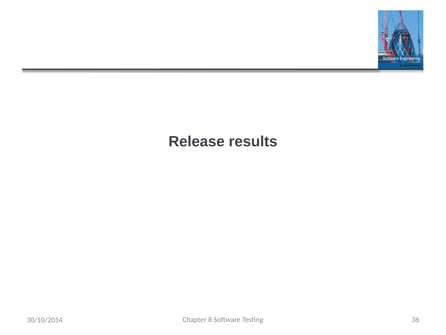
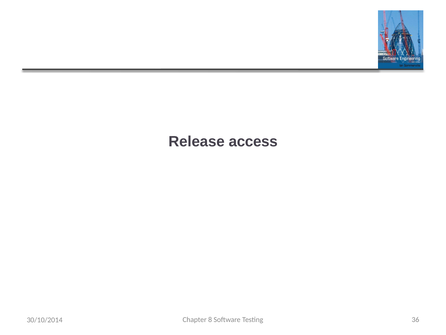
results: results -> access (253, 141)
